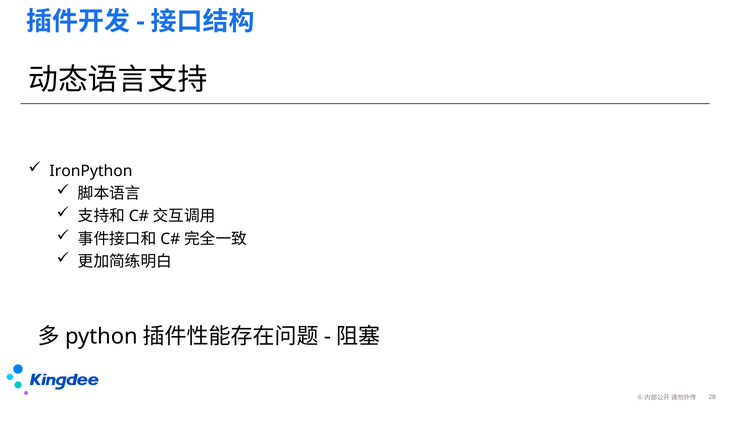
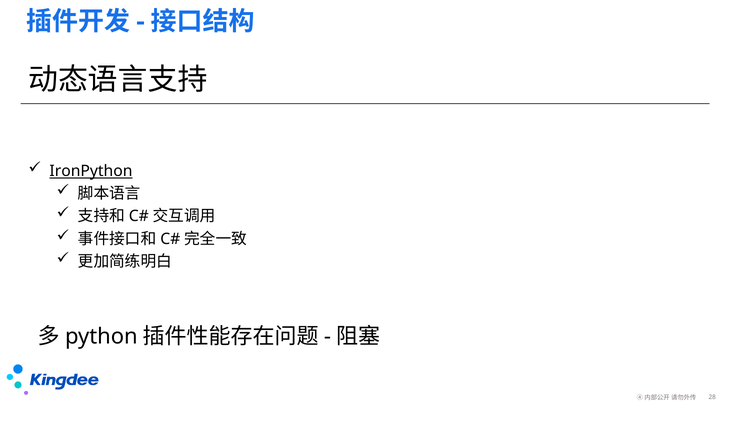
IronPython underline: none -> present (91, 171)
